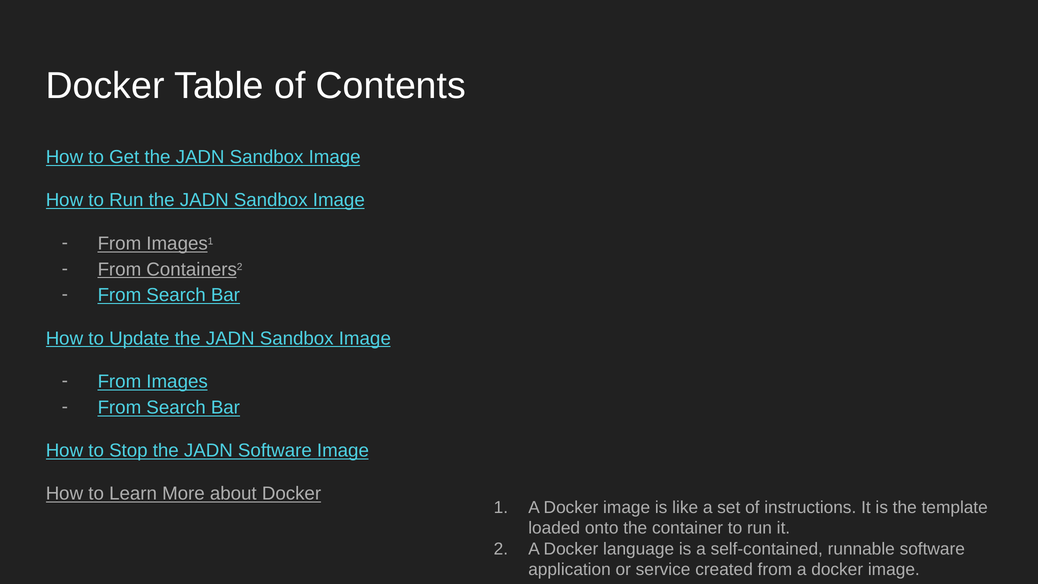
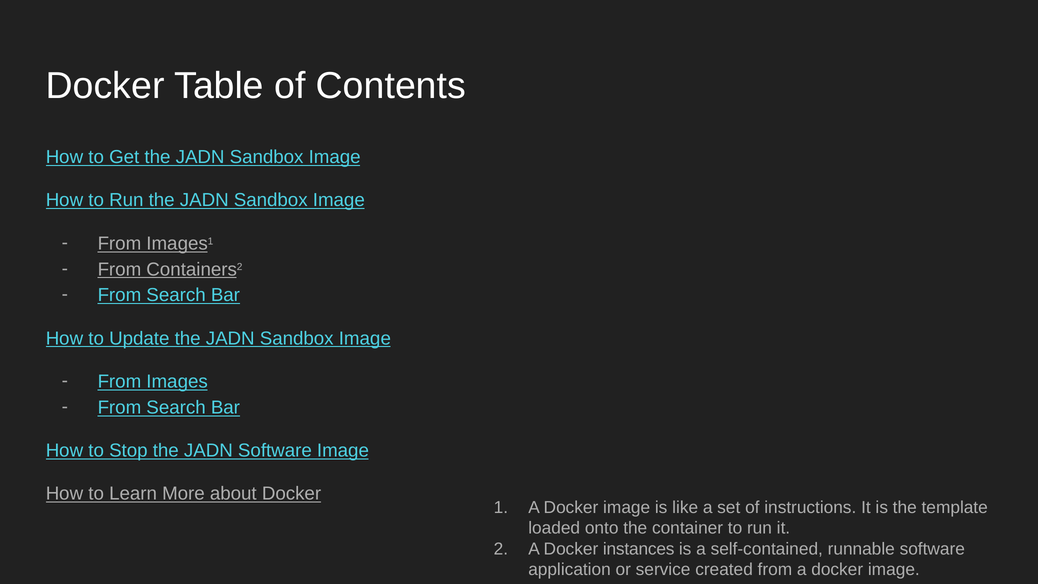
language: language -> instances (639, 549)
